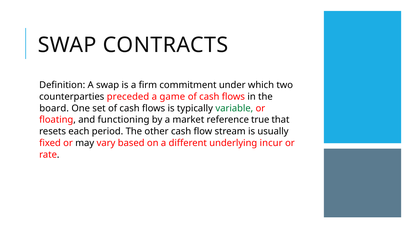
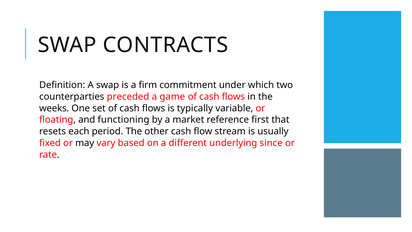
board: board -> weeks (54, 108)
variable colour: green -> black (234, 108)
true: true -> first (260, 120)
incur: incur -> since (271, 143)
